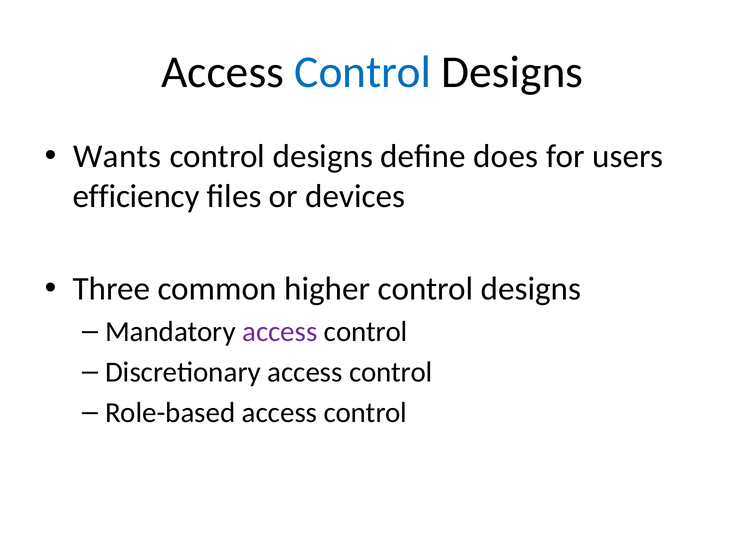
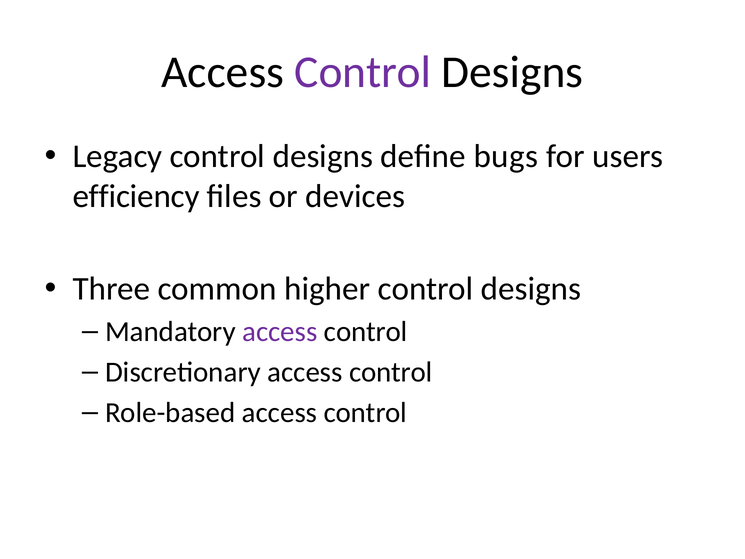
Control colour: blue -> purple (363, 72)
Wants: Wants -> Legacy (117, 156)
does: does -> bugs (506, 156)
